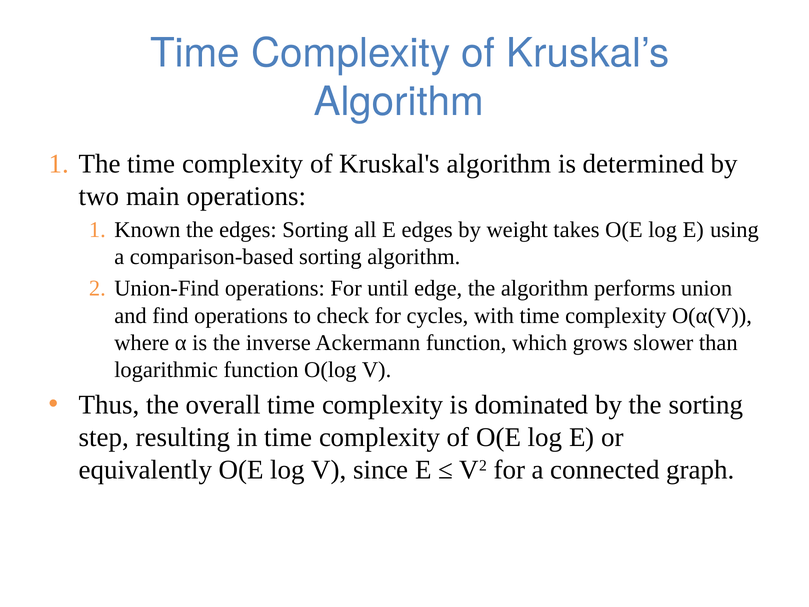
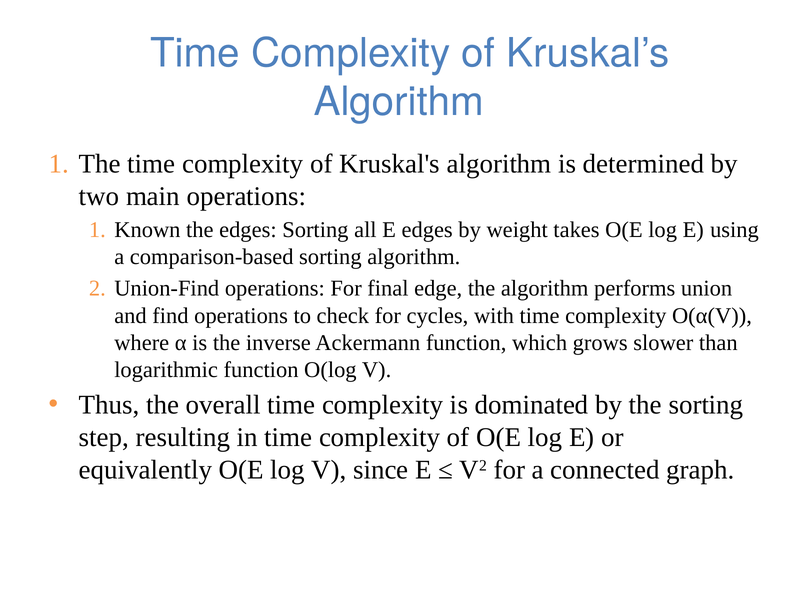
until: until -> final (388, 288)
